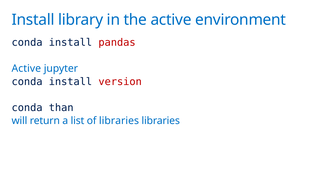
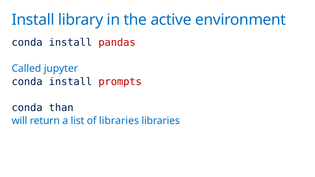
Active: Active -> Called (26, 69)
version: version -> prompts (120, 82)
